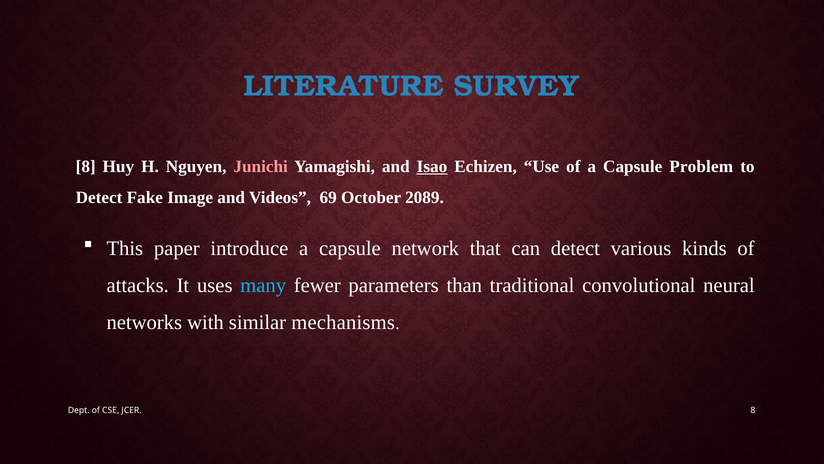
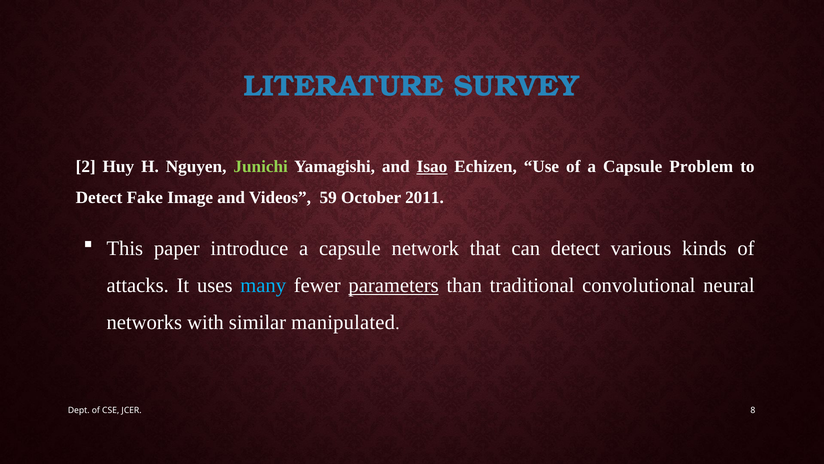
8: 8 -> 2 (86, 167)
Junichi colour: pink -> light green (261, 167)
69: 69 -> 59 (328, 197)
2089: 2089 -> 2011 (424, 197)
parameters underline: none -> present (394, 285)
mechanisms: mechanisms -> manipulated (343, 322)
